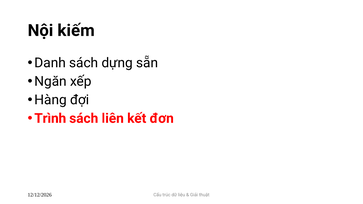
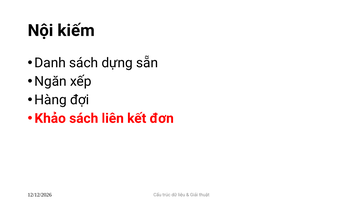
Trình: Trình -> Khảo (50, 118)
